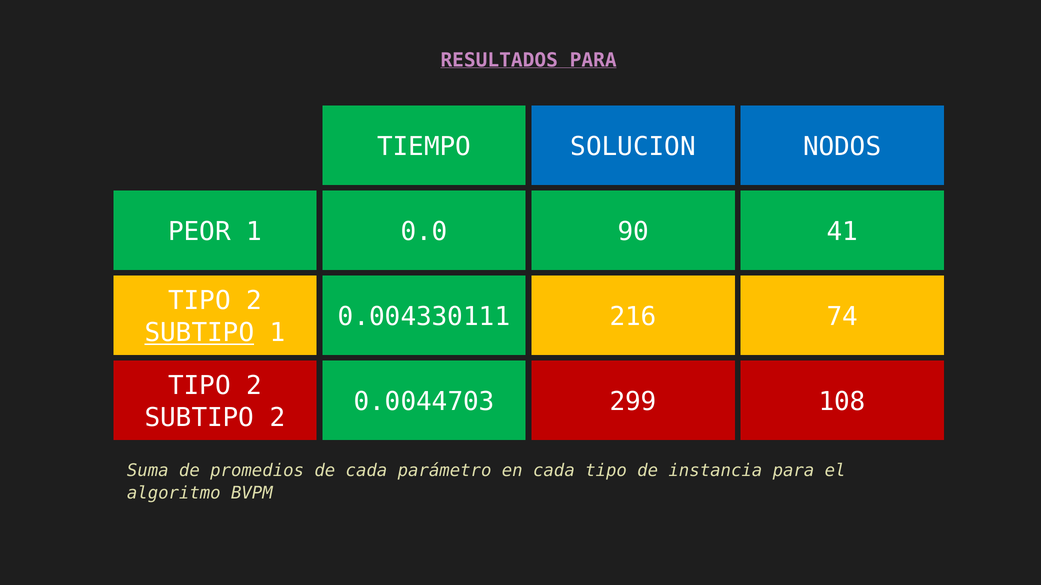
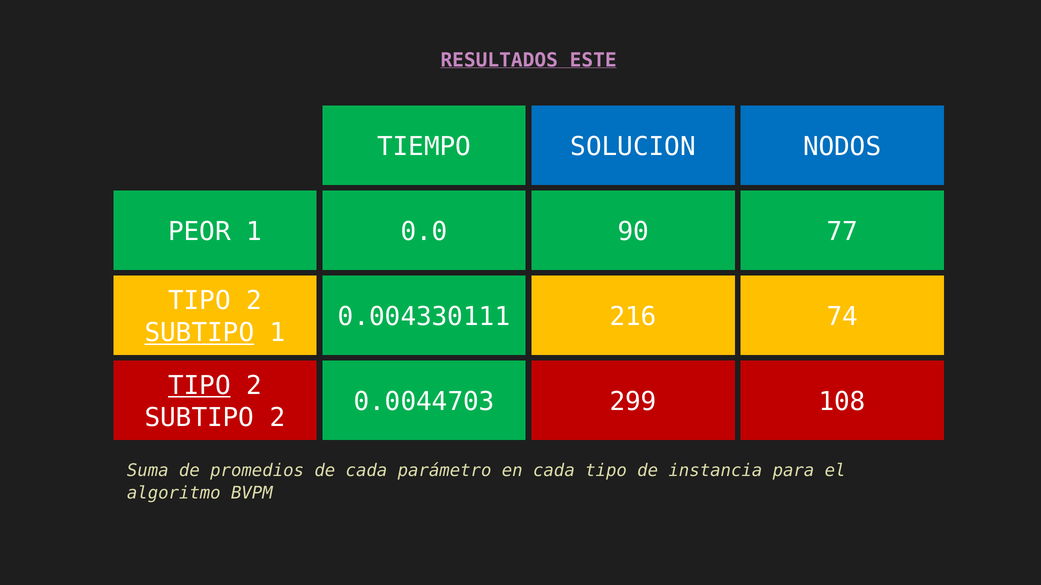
RESULTADOS PARA: PARA -> ESTE (593, 61)
41: 41 -> 77 (842, 232)
TIPO underline: none -> present (199, 386)
